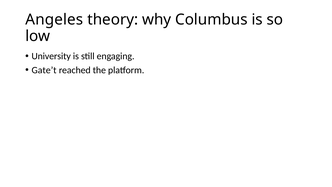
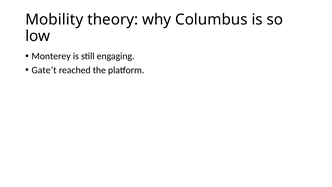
Angeles: Angeles -> Mobility (54, 20)
University: University -> Monterey (51, 56)
